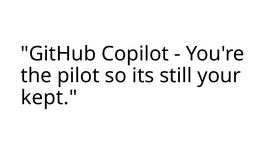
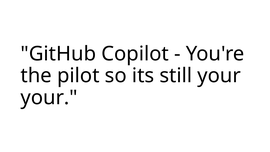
kept: kept -> your (49, 98)
